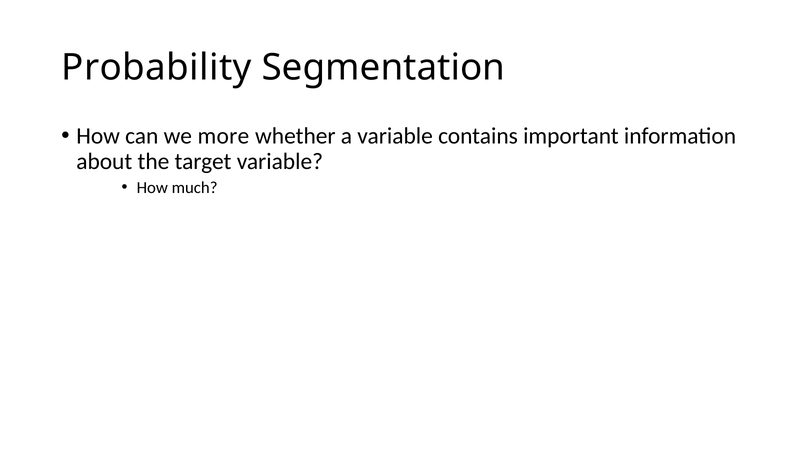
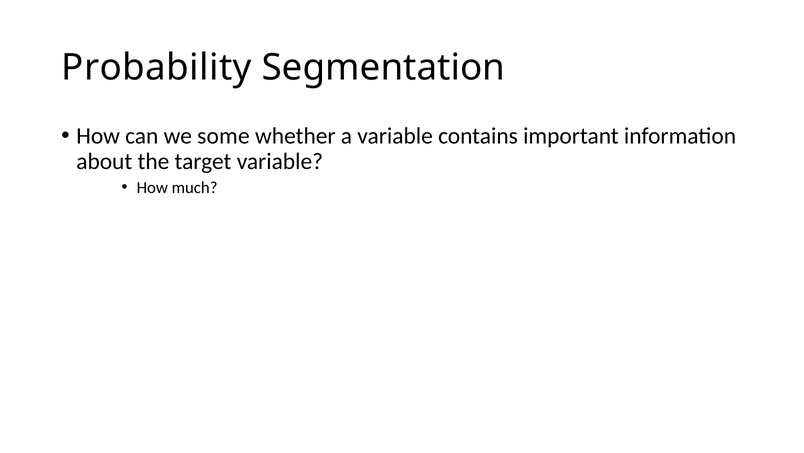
more: more -> some (223, 136)
